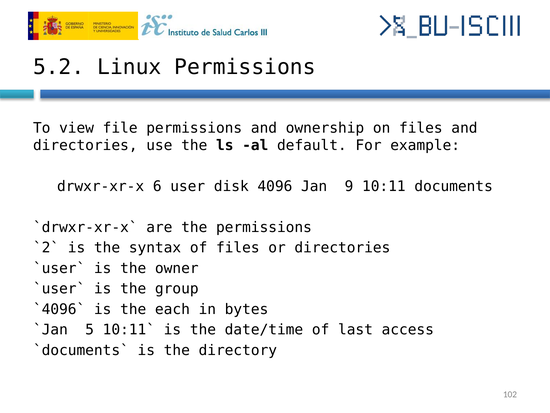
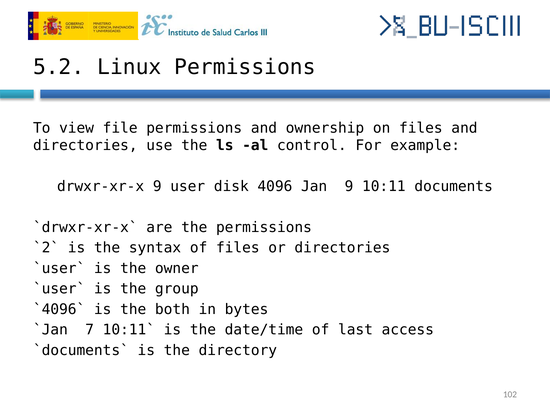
default: default -> control (312, 145)
drwxr-xr-x 6: 6 -> 9 (157, 186)
each: each -> both (172, 309)
5: 5 -> 7 (90, 329)
